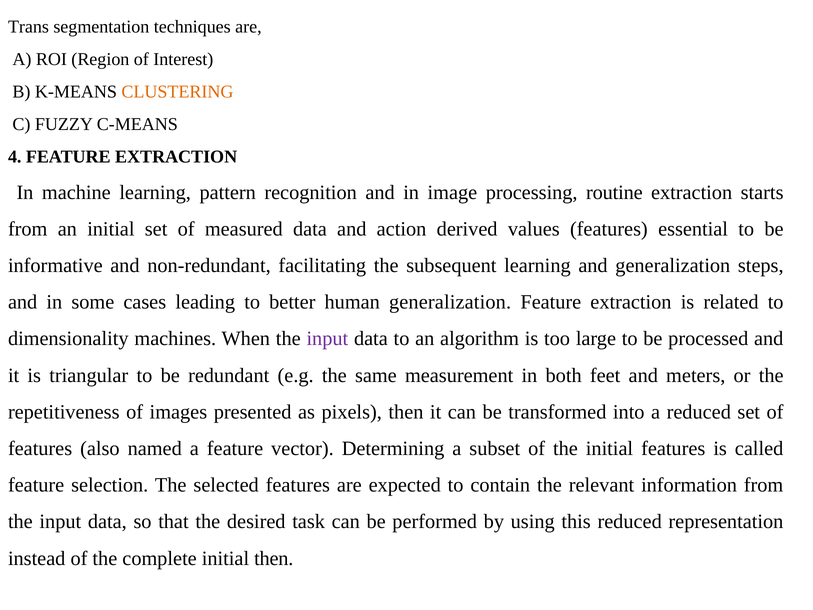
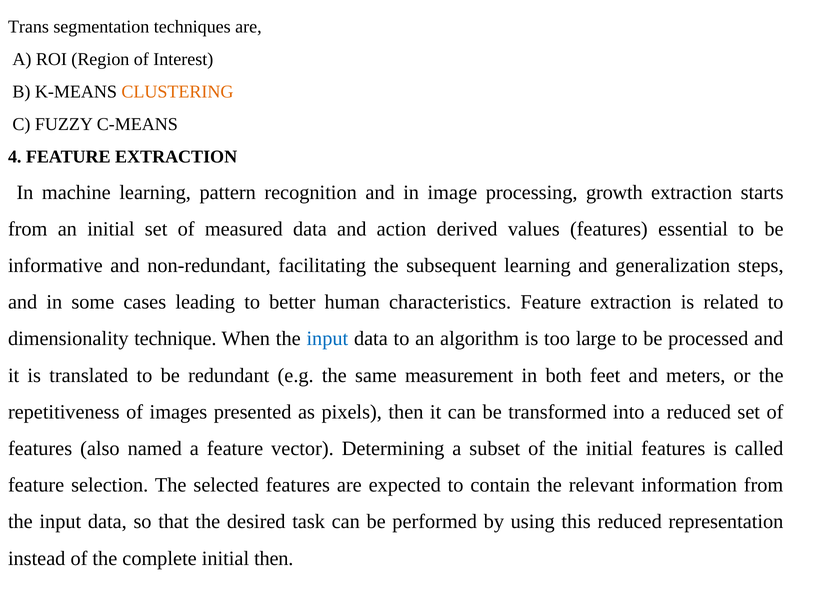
routine: routine -> growth (614, 192)
human generalization: generalization -> characteristics (450, 302)
machines: machines -> technique (175, 339)
input colour: purple -> blue (327, 339)
triangular: triangular -> translated (89, 375)
